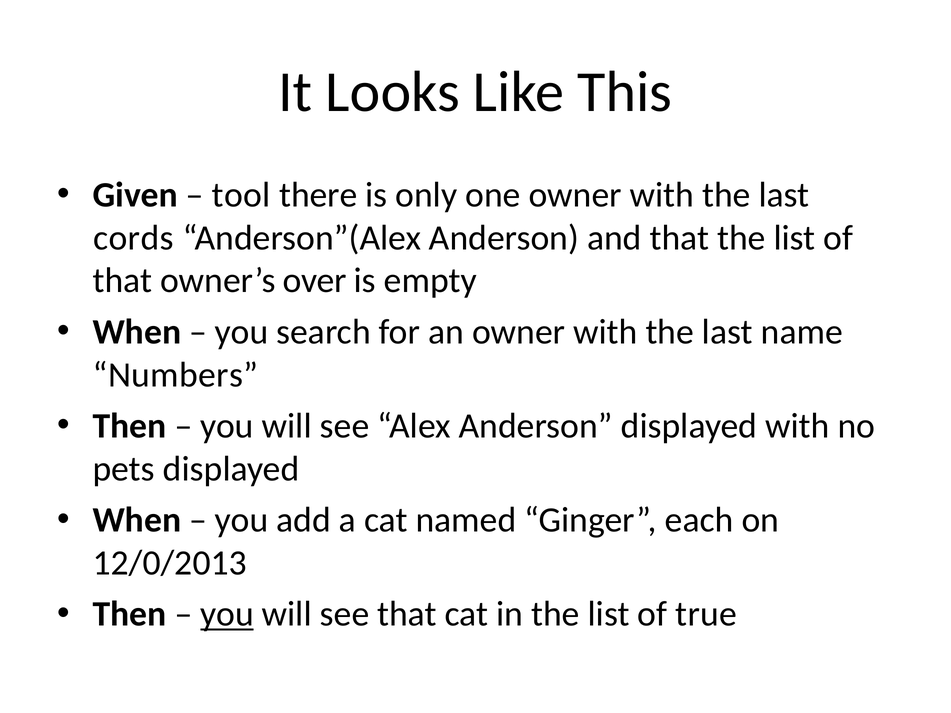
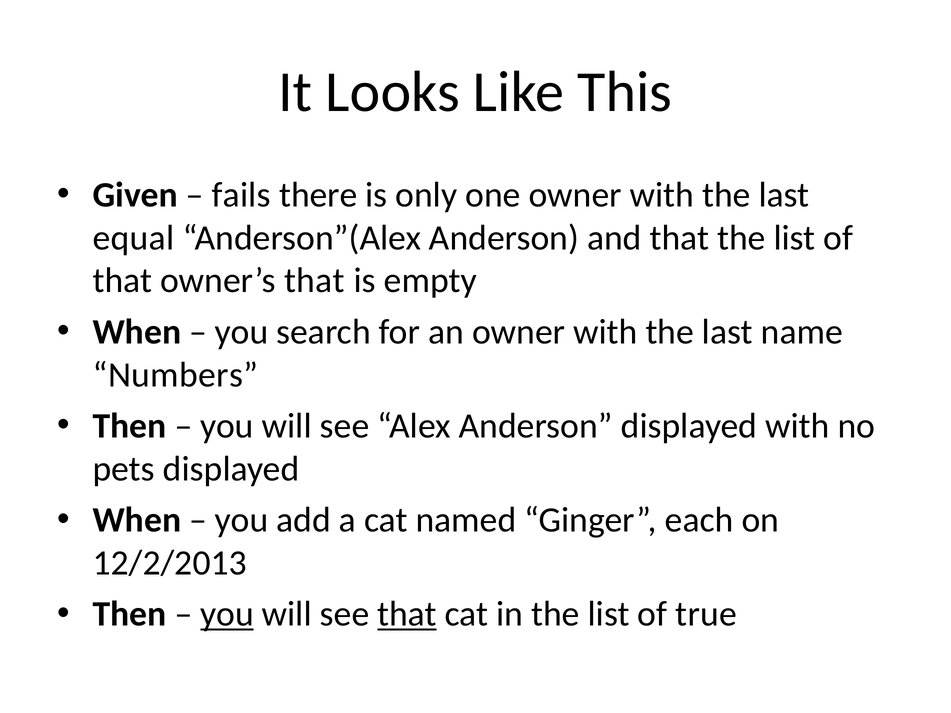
tool: tool -> fails (241, 195)
cords: cords -> equal (134, 238)
owner’s over: over -> that (314, 281)
12/0/2013: 12/0/2013 -> 12/2/2013 (170, 563)
that underline: none -> present (407, 614)
